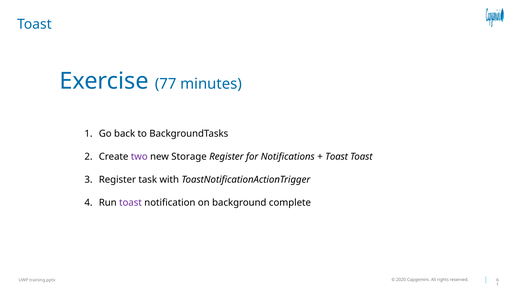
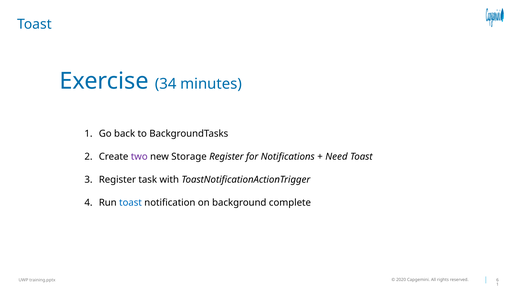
77: 77 -> 34 (166, 84)
Toast: Toast -> Need (336, 157)
toast colour: purple -> blue (130, 203)
